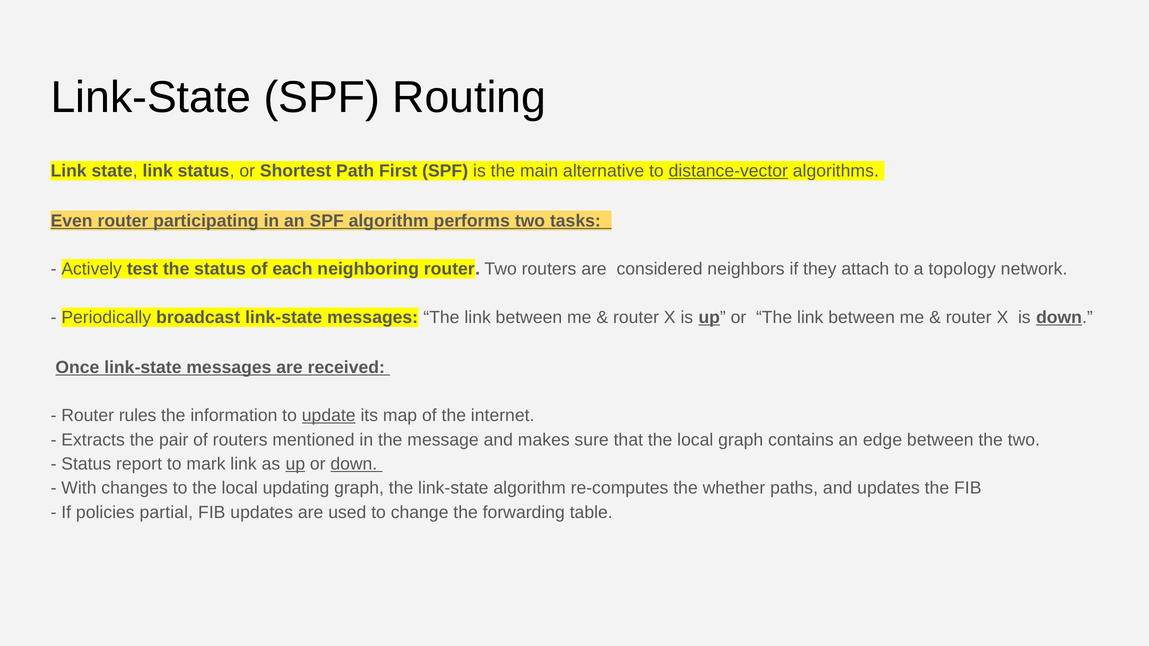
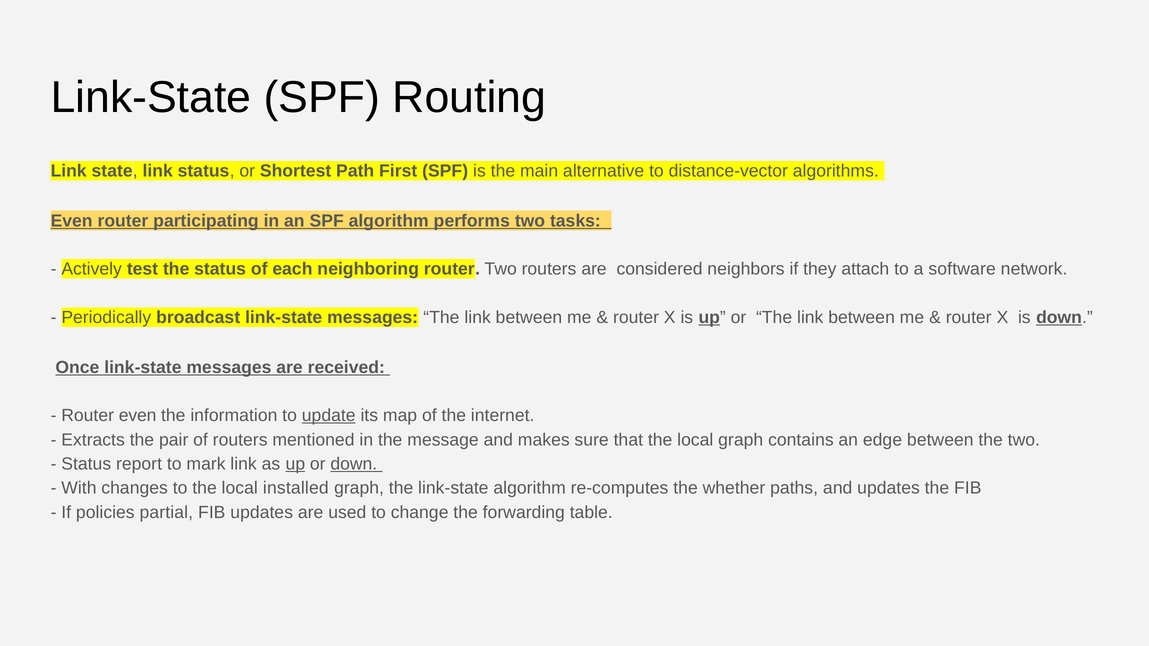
distance-vector underline: present -> none (728, 171)
topology: topology -> software (962, 269)
Router rules: rules -> even (138, 416)
updating: updating -> installed (296, 488)
